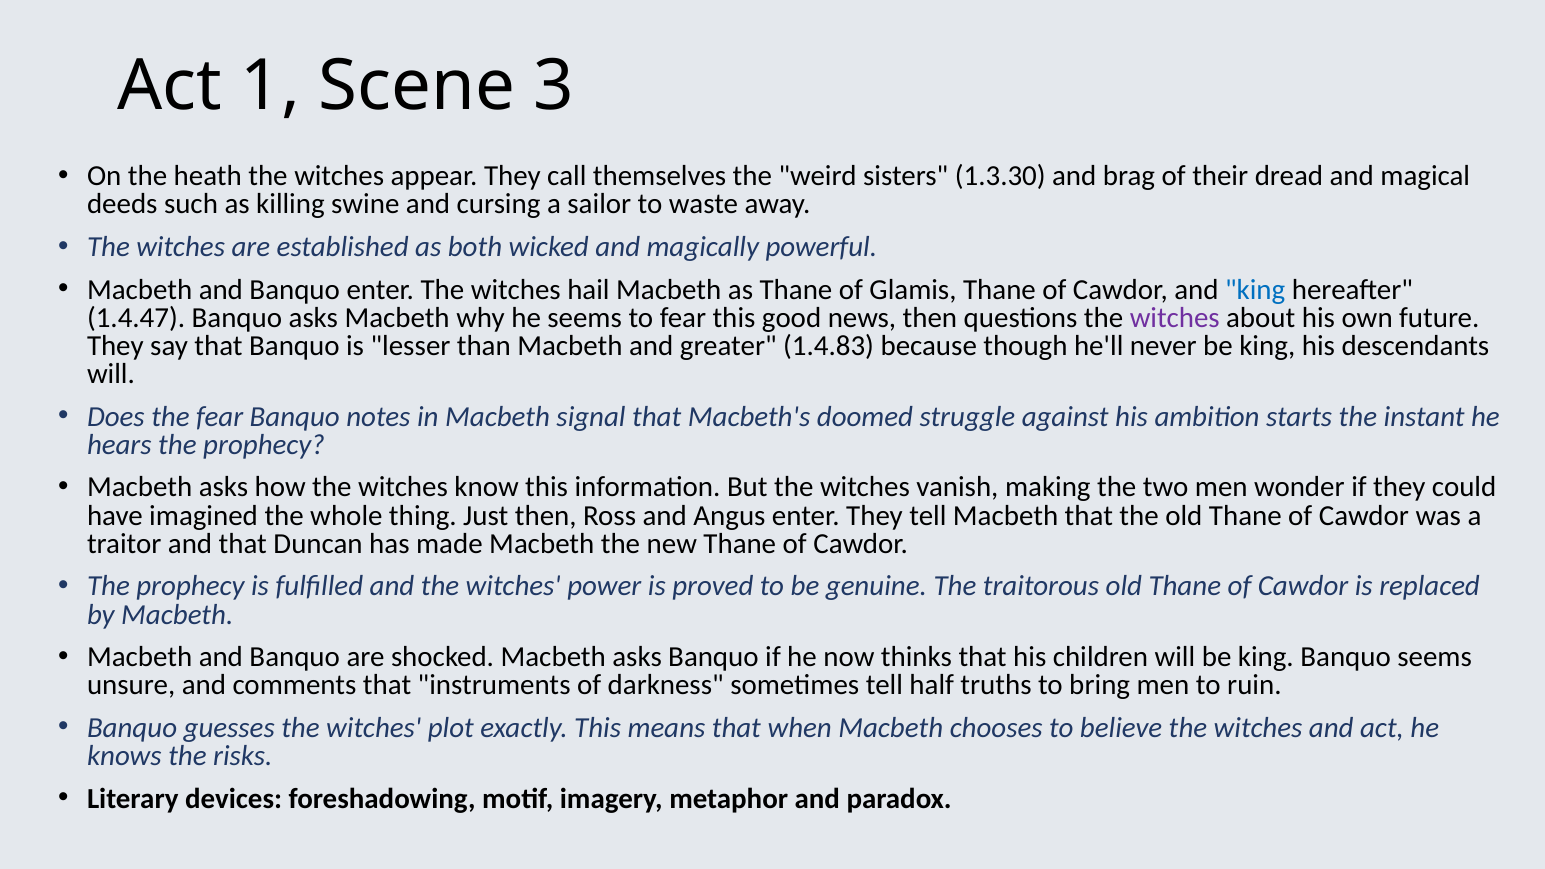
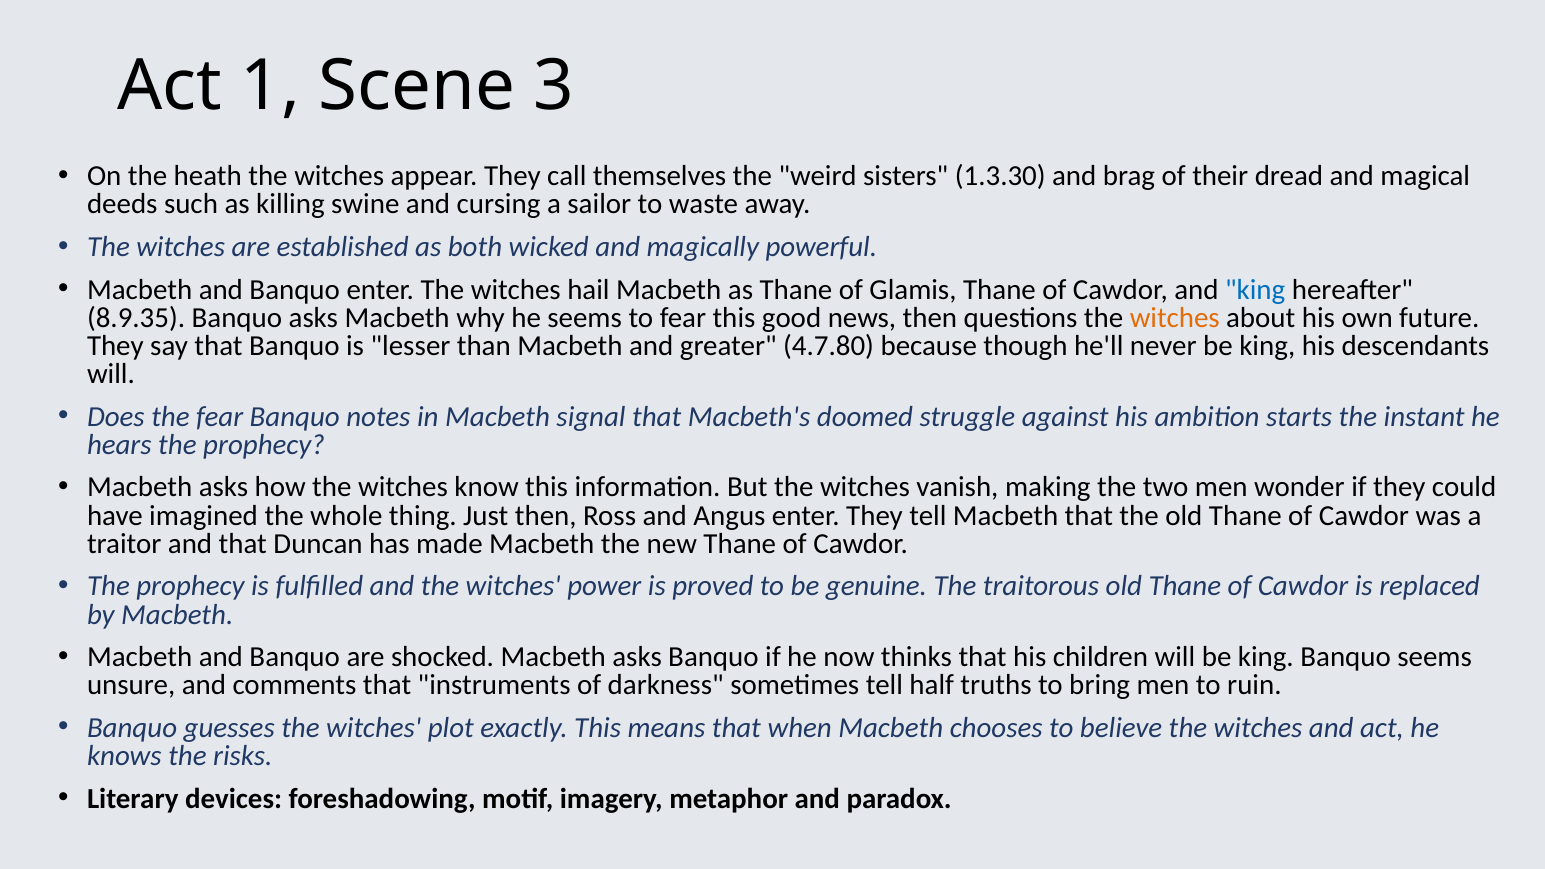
1.4.47: 1.4.47 -> 8.9.35 (136, 318)
witches colour: purple -> orange (1175, 318)
1.4.83: 1.4.83 -> 4.7.80 (829, 346)
